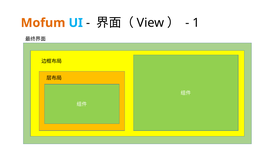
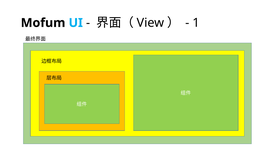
Mofum colour: orange -> black (43, 23)
